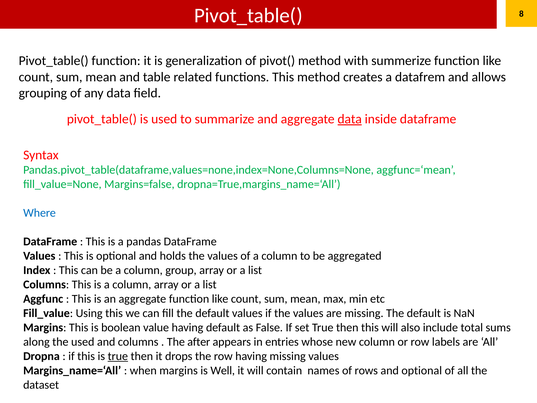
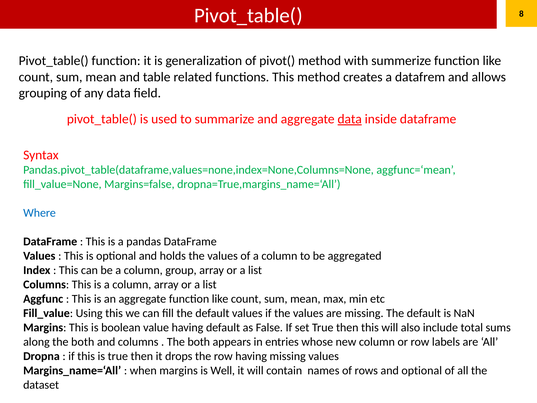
along the used: used -> both (83, 342)
after: after -> both (199, 342)
true underline: present -> none (118, 356)
